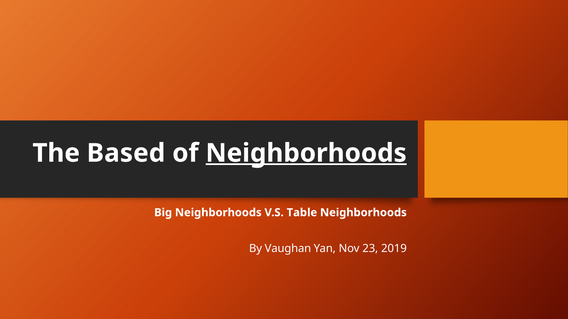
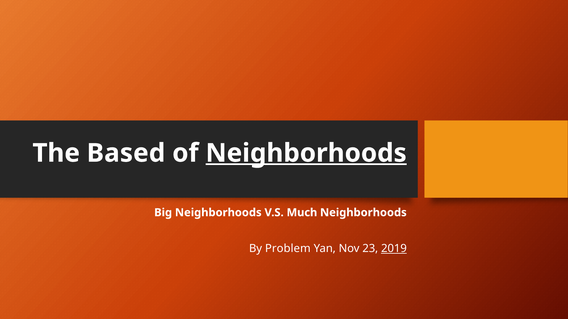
Table: Table -> Much (302, 213)
Vaughan: Vaughan -> Problem (288, 249)
2019 underline: none -> present (394, 249)
